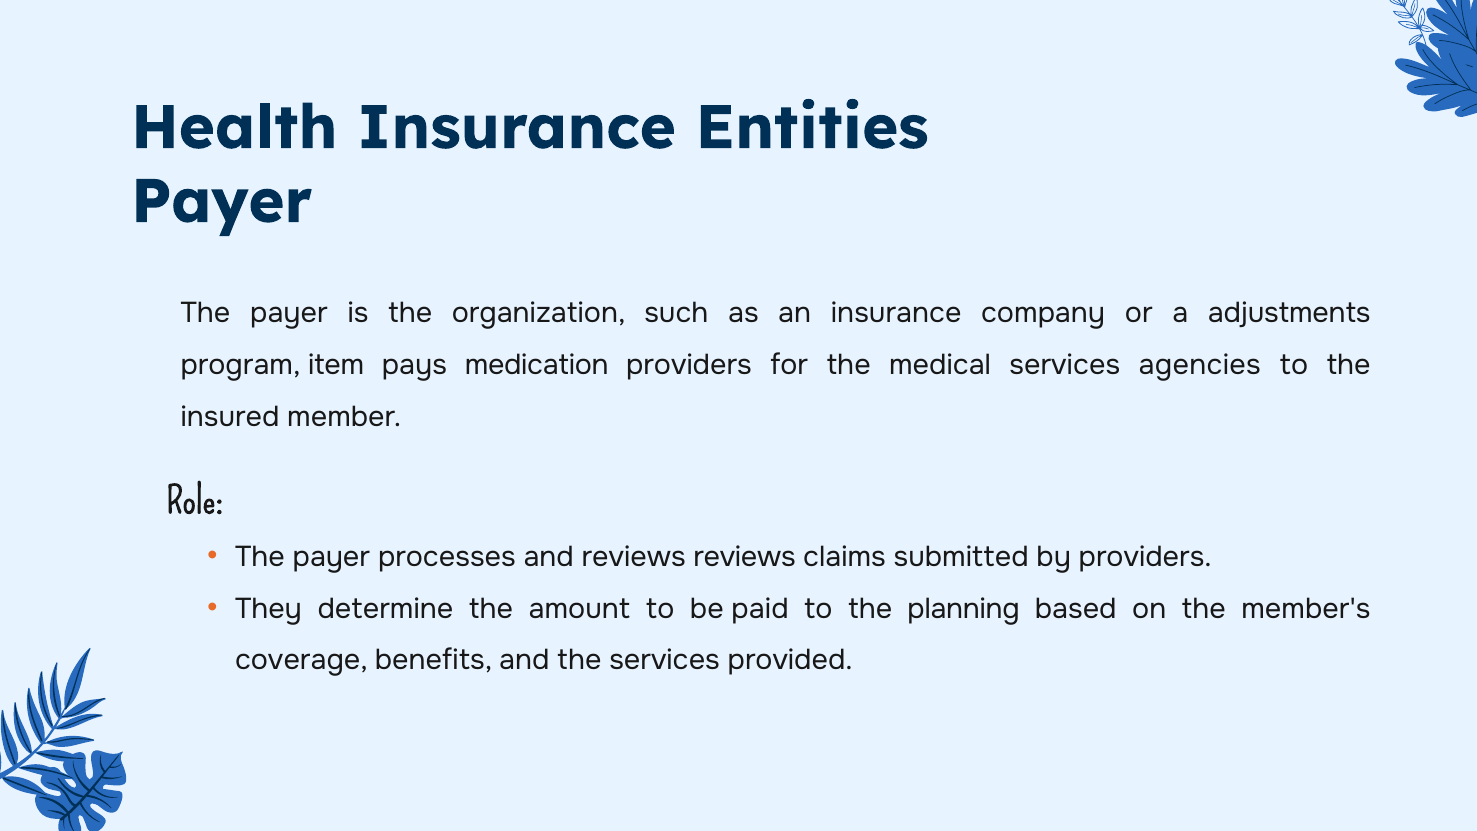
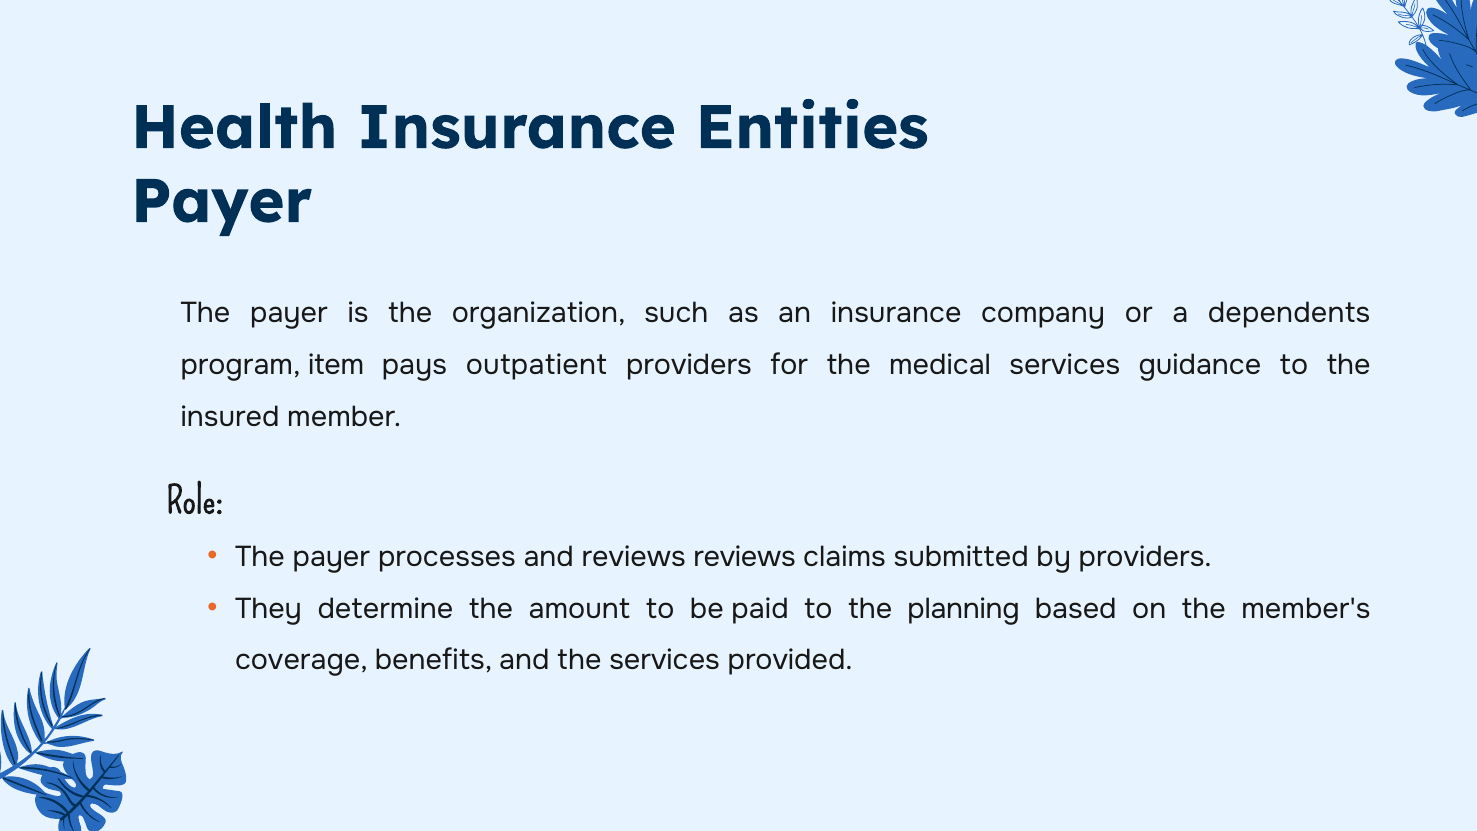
adjustments: adjustments -> dependents (1289, 313)
medication: medication -> outpatient (536, 365)
agencies: agencies -> guidance (1200, 365)
